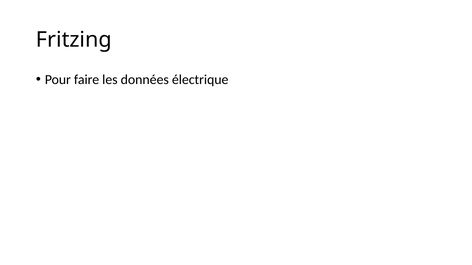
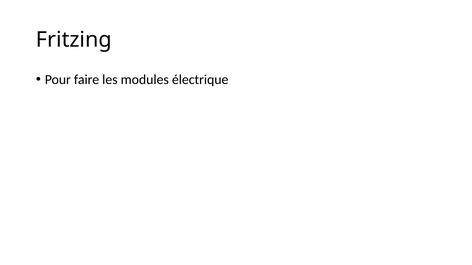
données: données -> modules (145, 80)
